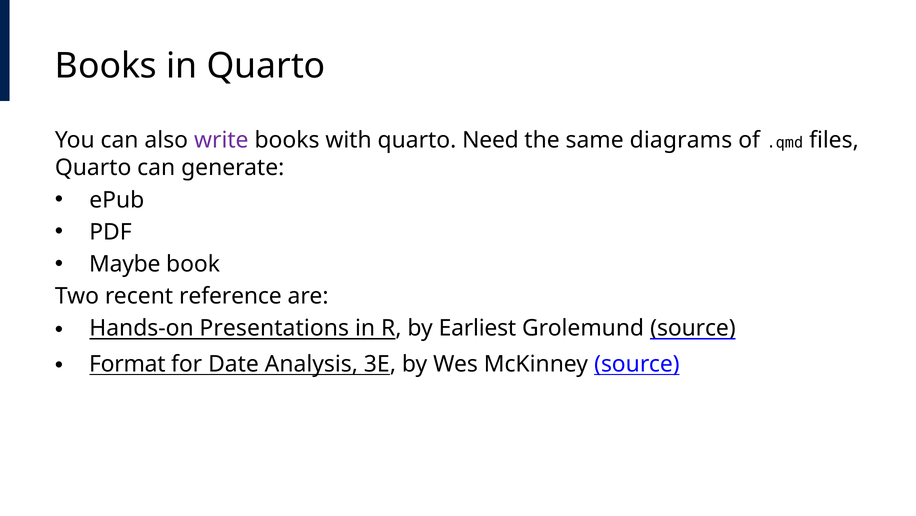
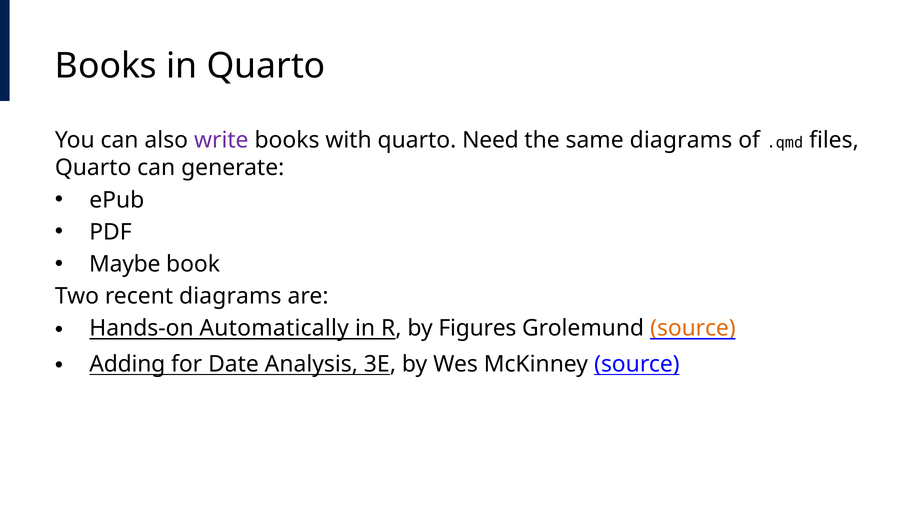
recent reference: reference -> diagrams (230, 296)
Presentations: Presentations -> Automatically (274, 328)
Earliest: Earliest -> Figures (477, 328)
source colour: black -> orange (693, 328)
Format: Format -> Adding (127, 364)
